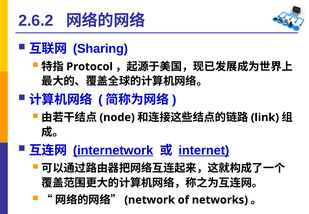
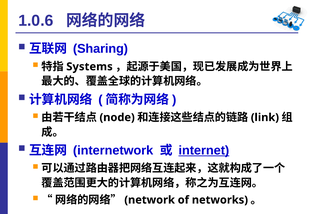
2.6.2: 2.6.2 -> 1.0.6 (36, 21)
Protocol: Protocol -> Systems (89, 67)
internetwork underline: present -> none (113, 150)
